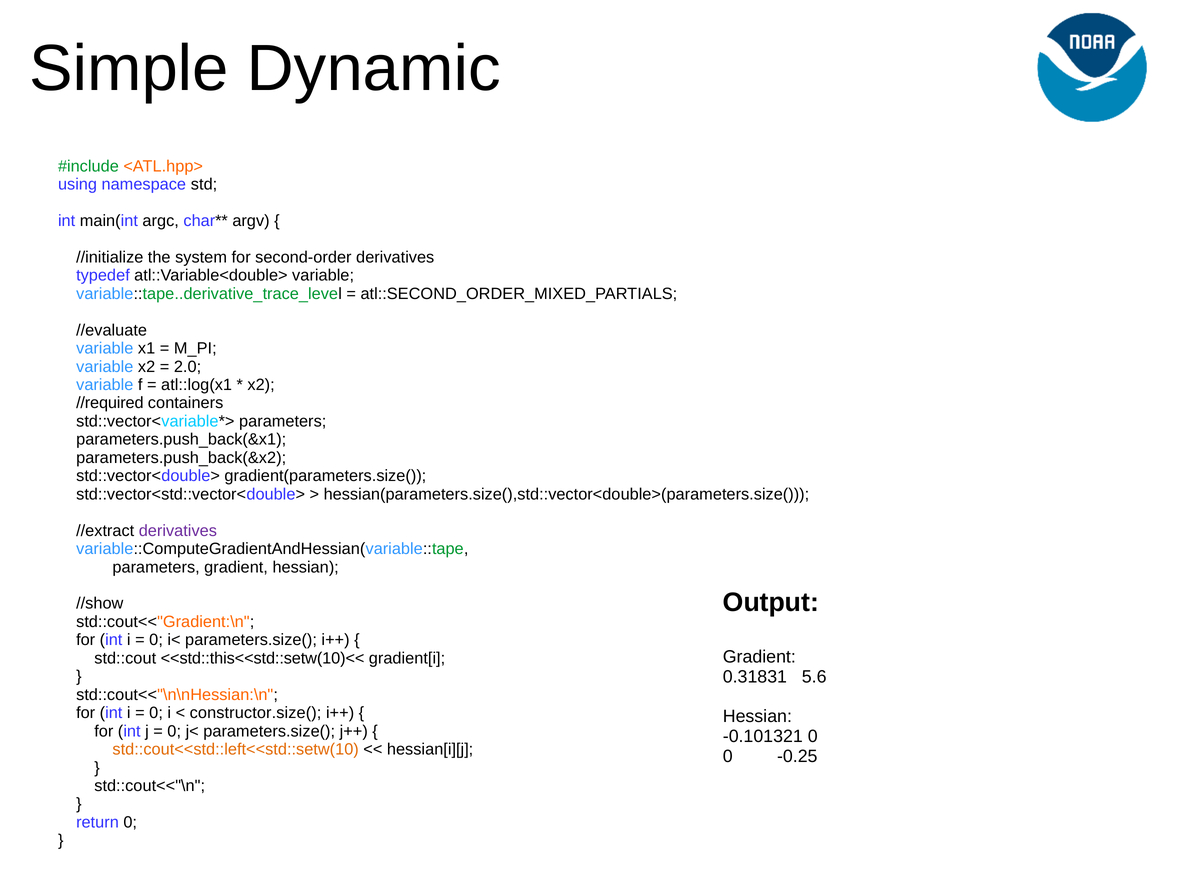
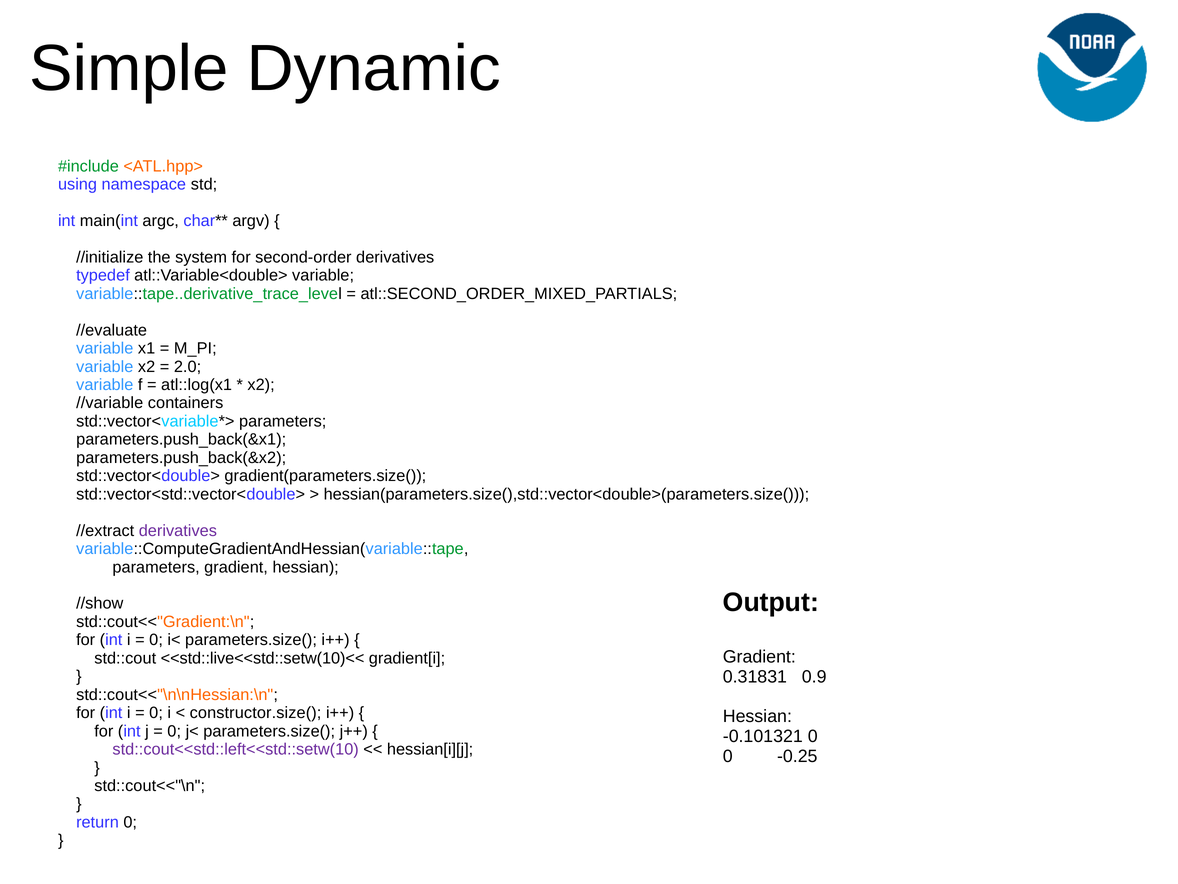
//required: //required -> //variable (110, 403)
<<std::this<<std::setw(10)<<: <<std::this<<std::setw(10)<< -> <<std::live<<std::setw(10)<< (263, 658)
5.6: 5.6 -> 0.9 (814, 676)
std::cout<<std::left<<std::setw(10 colour: orange -> purple (236, 749)
